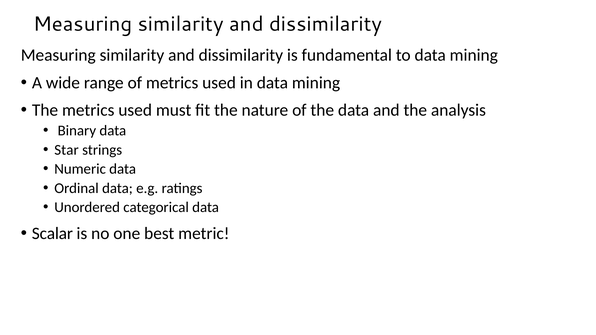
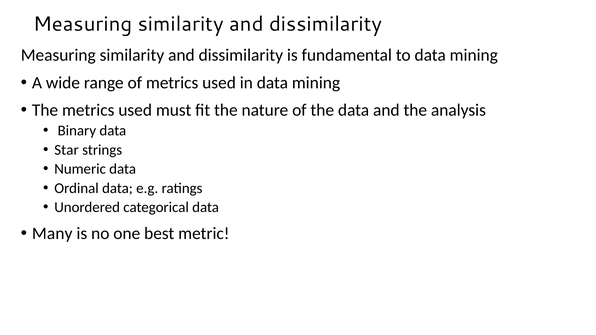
Scalar: Scalar -> Many (52, 234)
